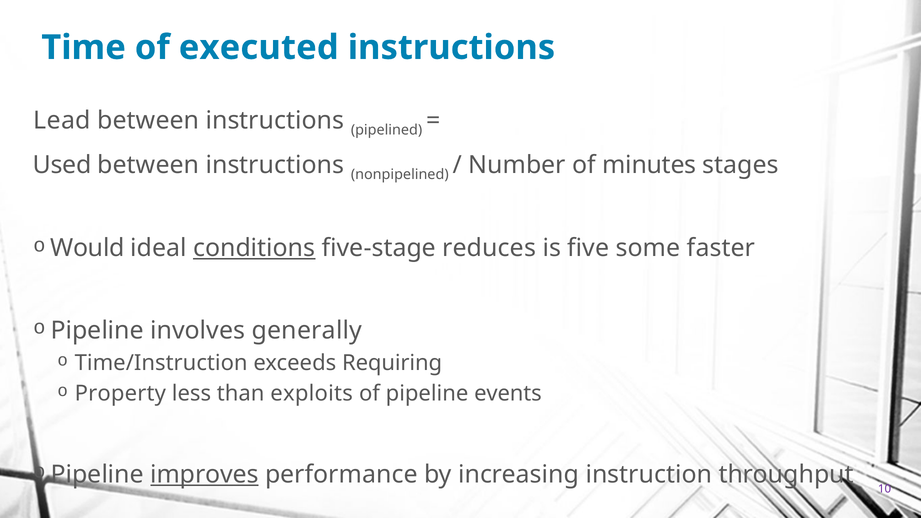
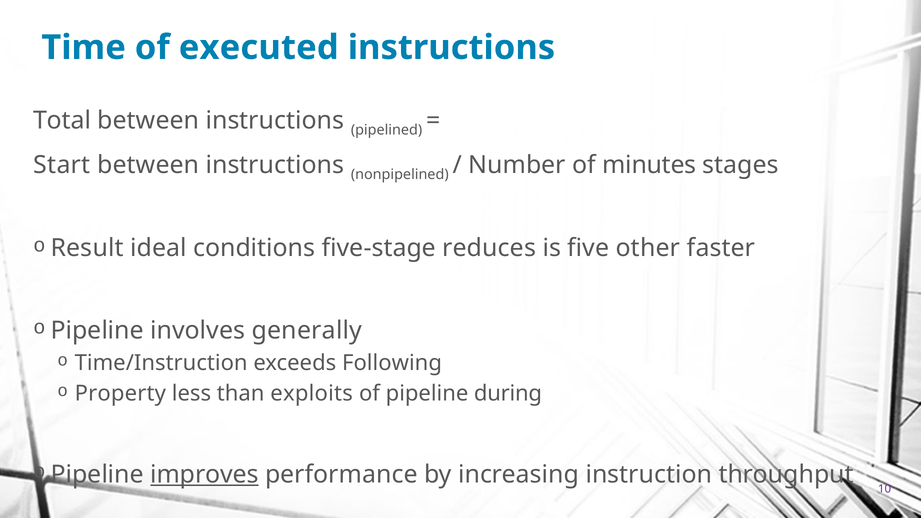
Lead: Lead -> Total (62, 121)
Used: Used -> Start (62, 165)
Would: Would -> Result (87, 248)
conditions underline: present -> none (254, 248)
some: some -> other (648, 248)
Requiring: Requiring -> Following (392, 363)
events: events -> during (508, 394)
